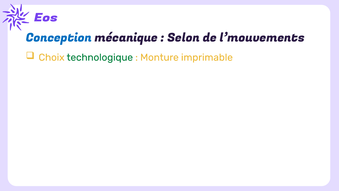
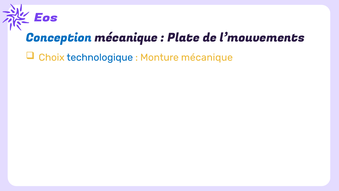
Selon: Selon -> Plate (184, 38)
technologique colour: green -> blue (100, 57)
Monture imprimable: imprimable -> mécanique (207, 57)
